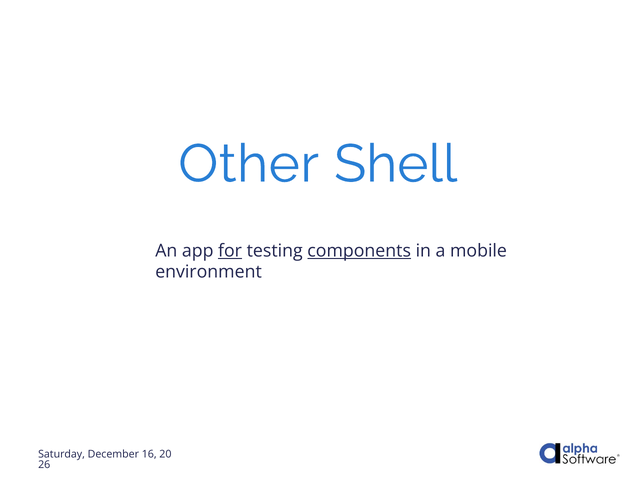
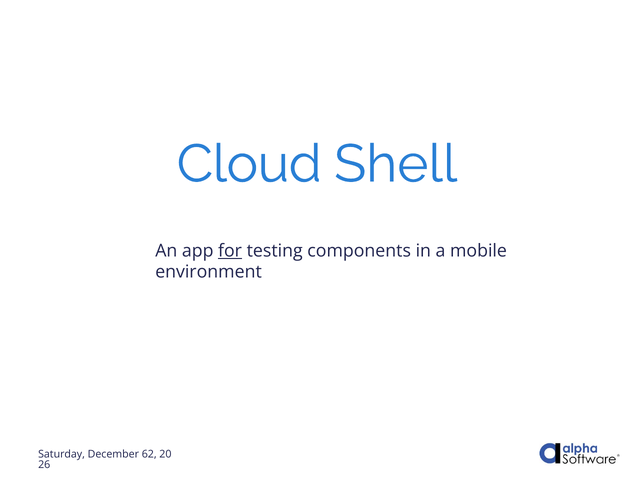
Other: Other -> Cloud (249, 164)
components underline: present -> none (359, 251)
16: 16 -> 62 (149, 454)
